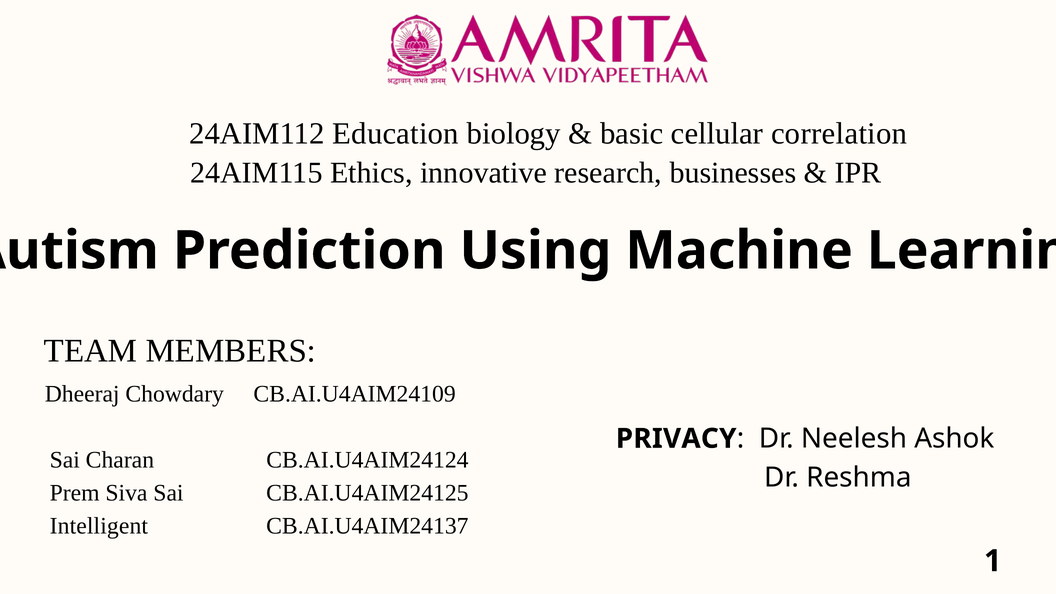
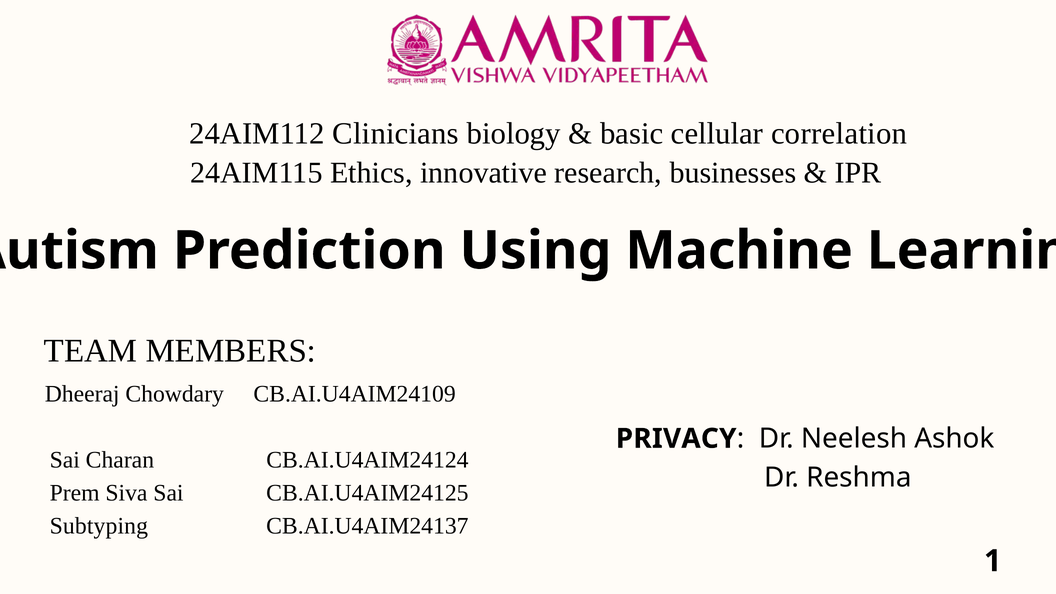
Education: Education -> Clinicians (396, 133)
Intelligent: Intelligent -> Subtyping (99, 526)
